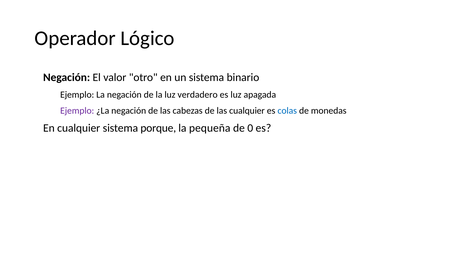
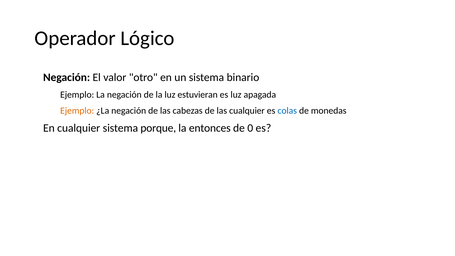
verdadero: verdadero -> estuvieran (198, 95)
Ejemplo colour: purple -> orange (77, 111)
pequeña: pequeña -> entonces (210, 128)
